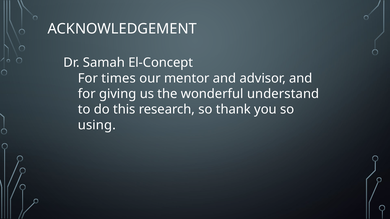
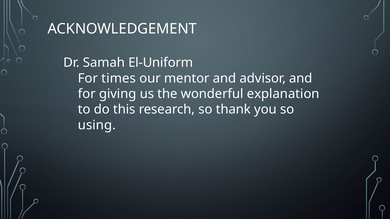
El-Concept: El-Concept -> El-Uniform (161, 63)
understand: understand -> explanation (283, 94)
